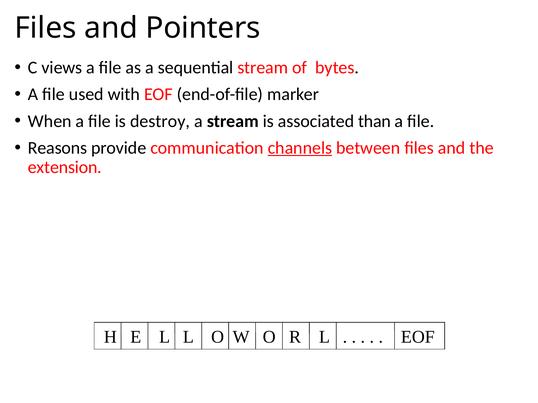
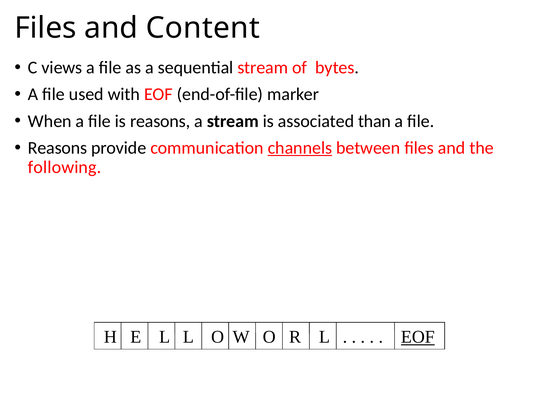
Pointers: Pointers -> Content (203, 28)
is destroy: destroy -> reasons (160, 121)
extension: extension -> following (65, 167)
EOF underline: none -> present (418, 337)
